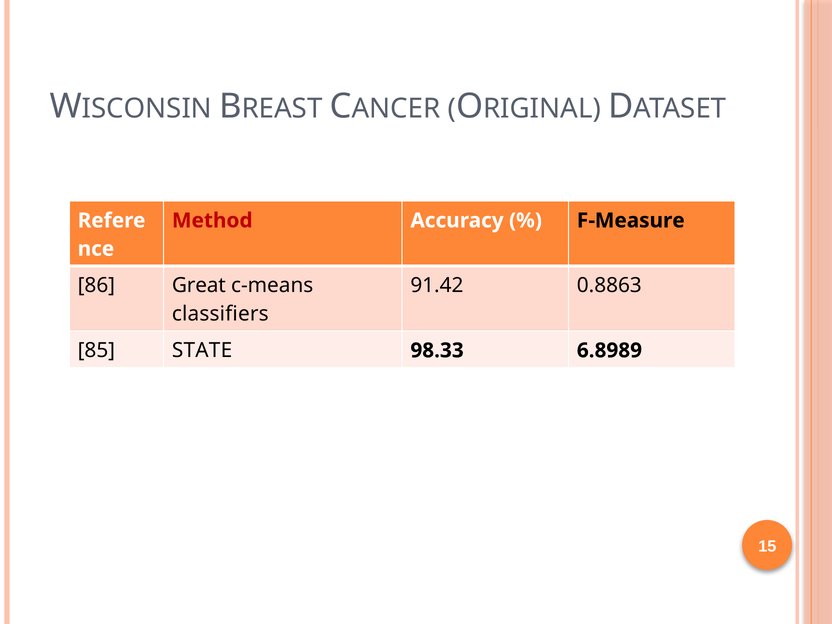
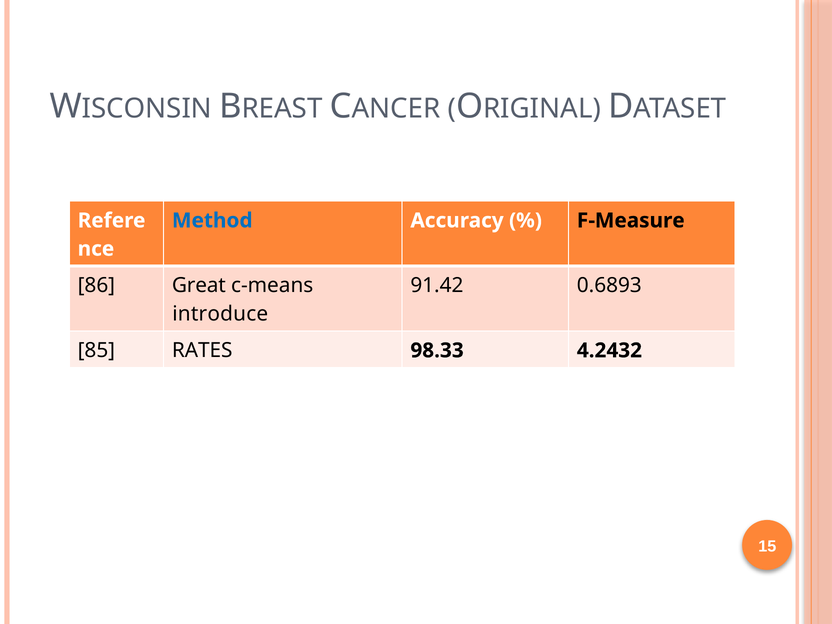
Method colour: red -> blue (212, 221)
0.8863: 0.8863 -> 0.6893 (609, 285)
classifiers: classifiers -> introduce (220, 314)
STATE: STATE -> RATES (202, 350)
6.8989: 6.8989 -> 4.2432 (609, 350)
